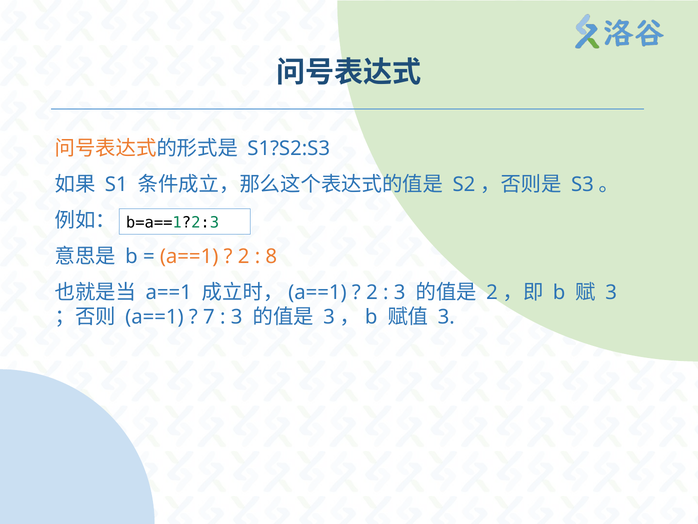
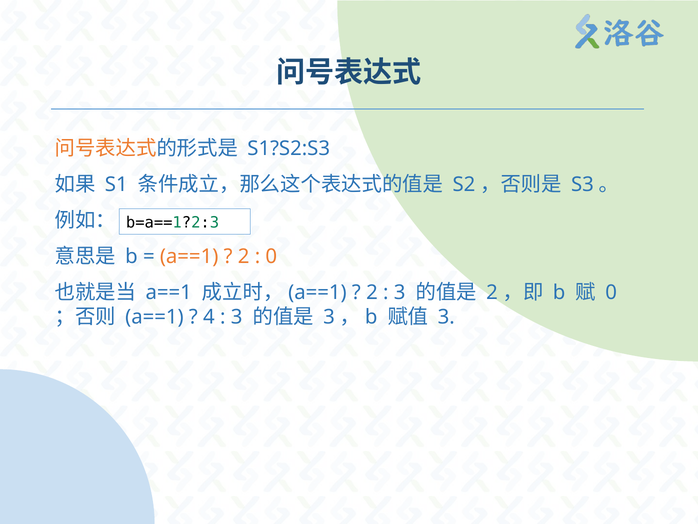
8: 8 -> 0 (271, 256)
3: 3 -> 0 (611, 292)
7: 7 -> 4 (209, 317)
